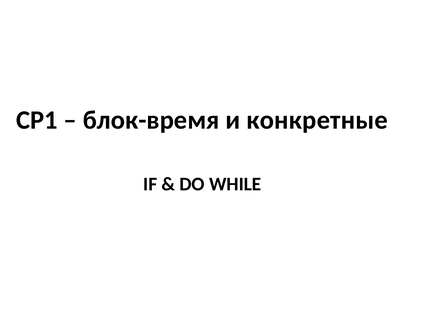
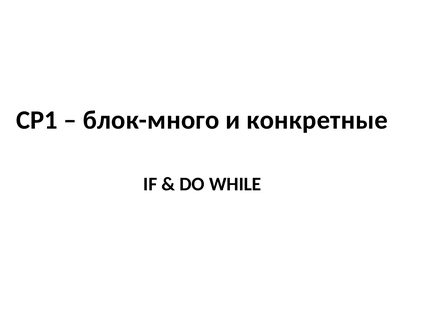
блок-время: блок-время -> блок-много (151, 120)
